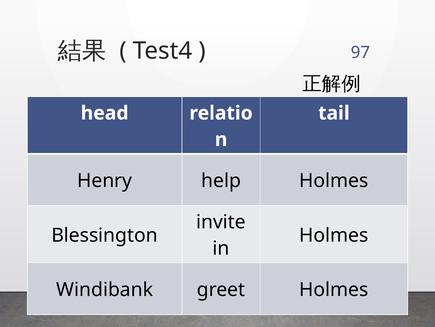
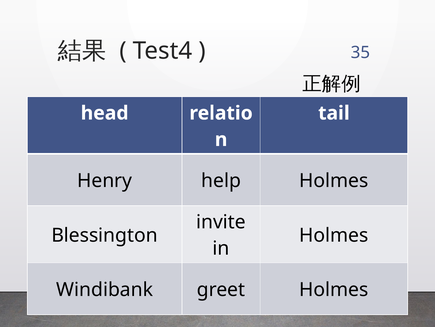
97: 97 -> 35 (360, 52)
